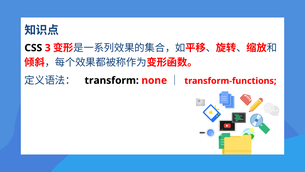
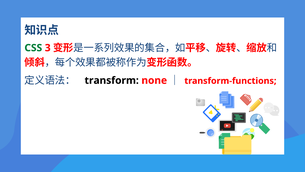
CSS colour: black -> green (33, 48)
